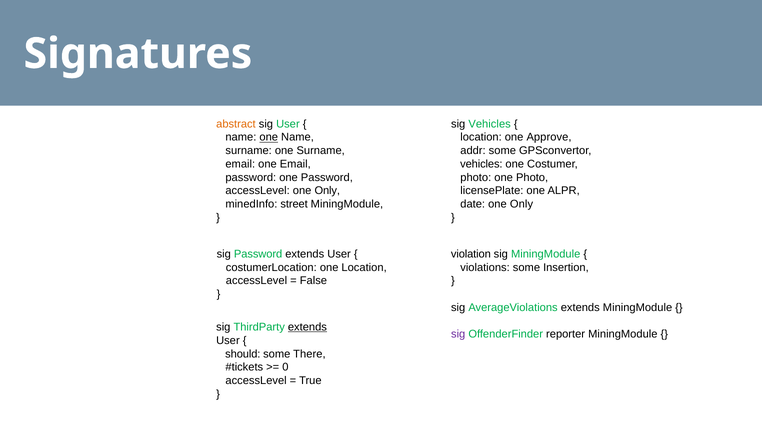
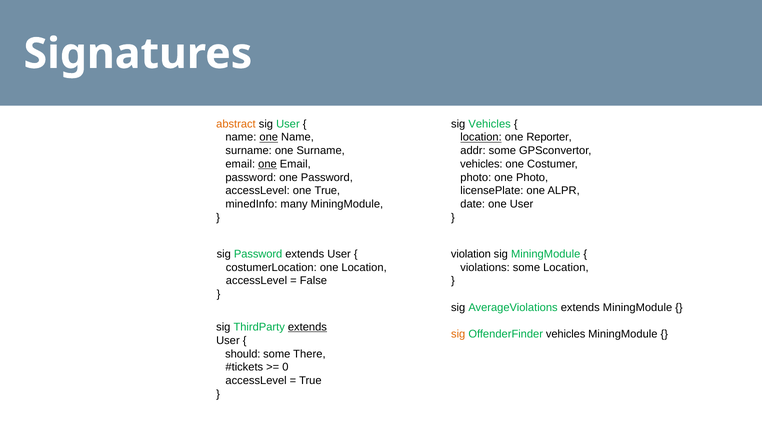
location underline: none -> present (481, 137)
Approve: Approve -> Reporter (549, 137)
one underline: none -> present (267, 164)
accessLevel one Only: Only -> True (327, 191)
street: street -> many (294, 204)
date one Only: Only -> User (522, 204)
some Insertion: Insertion -> Location (566, 267)
sig colour: purple -> orange (458, 334)
OffenderFinder reporter: reporter -> vehicles (566, 334)
